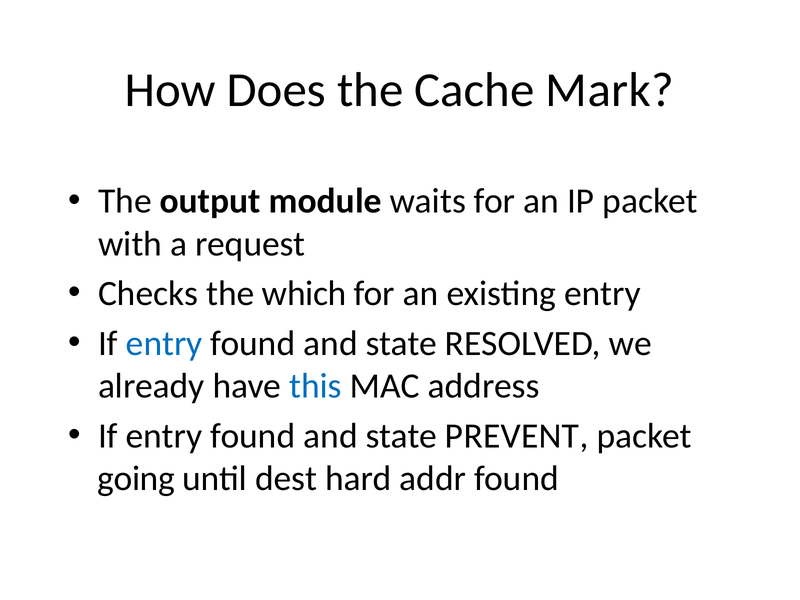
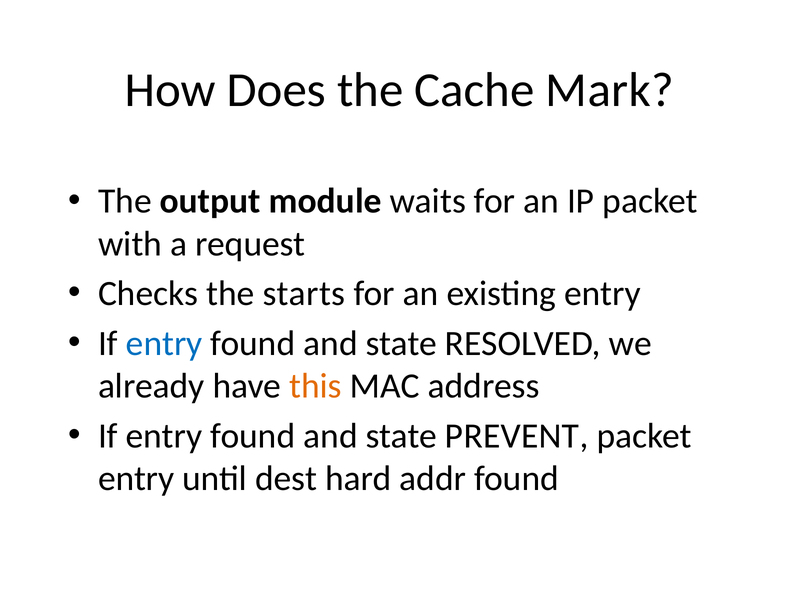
which: which -> starts (304, 294)
this colour: blue -> orange (316, 386)
going: going -> entry (136, 479)
